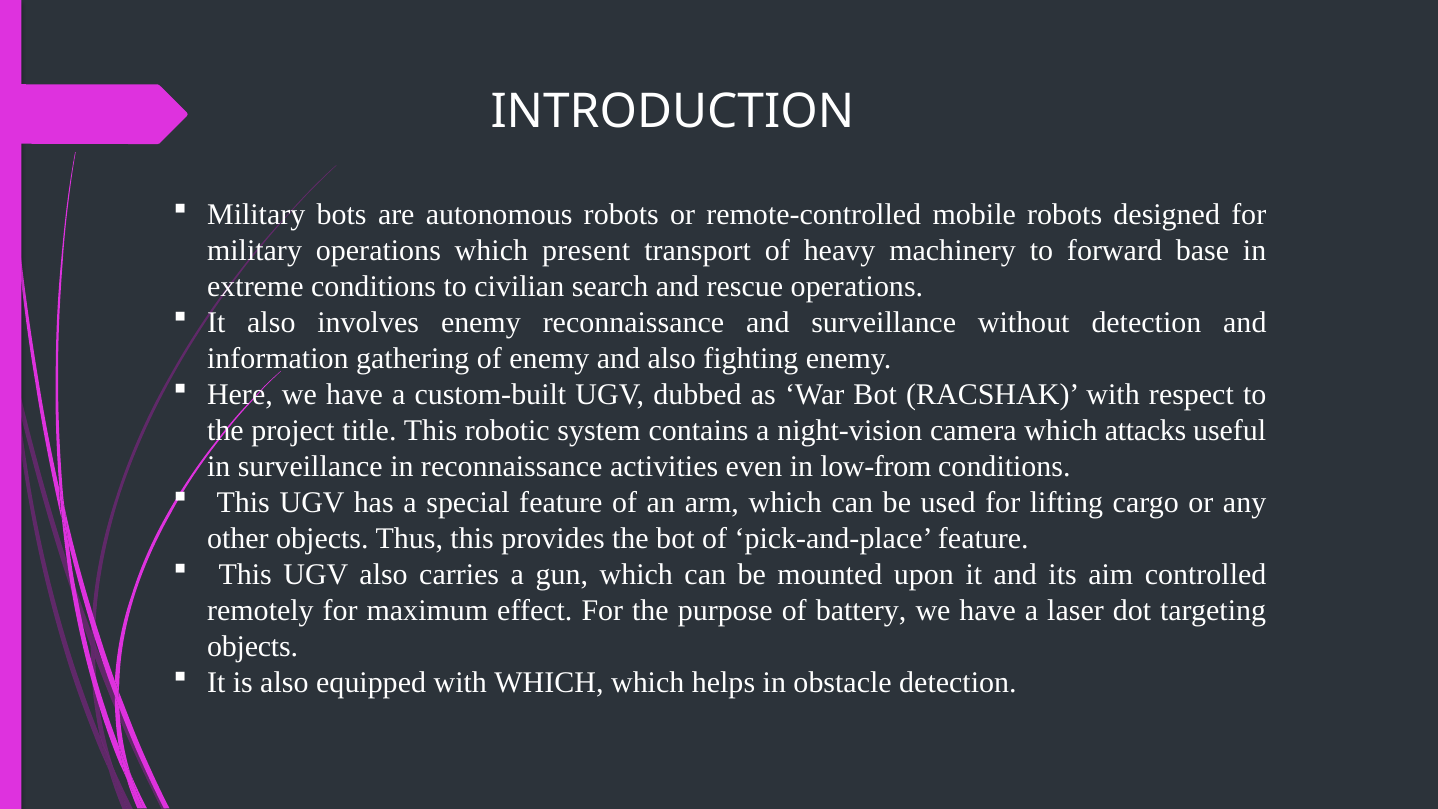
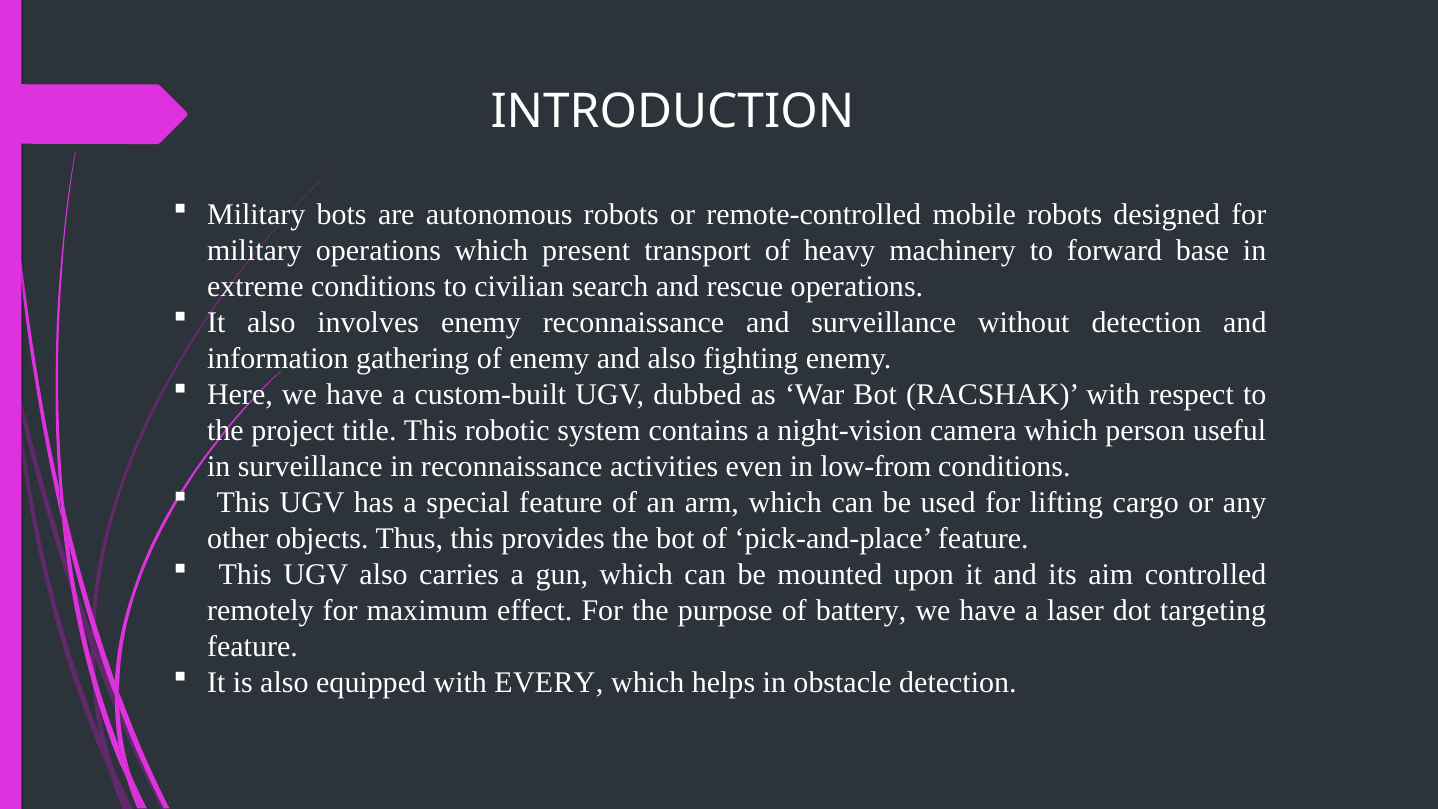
attacks: attacks -> person (1145, 430)
objects: objects -> feature (252, 646)
with WHICH: WHICH -> EVERY (549, 682)
